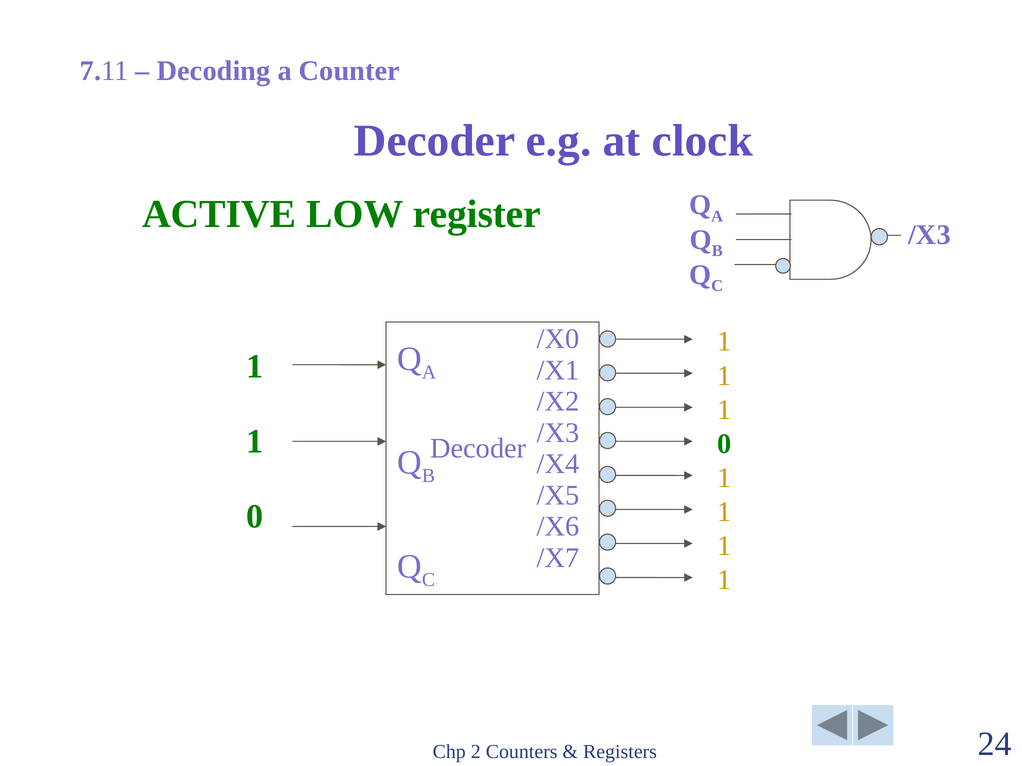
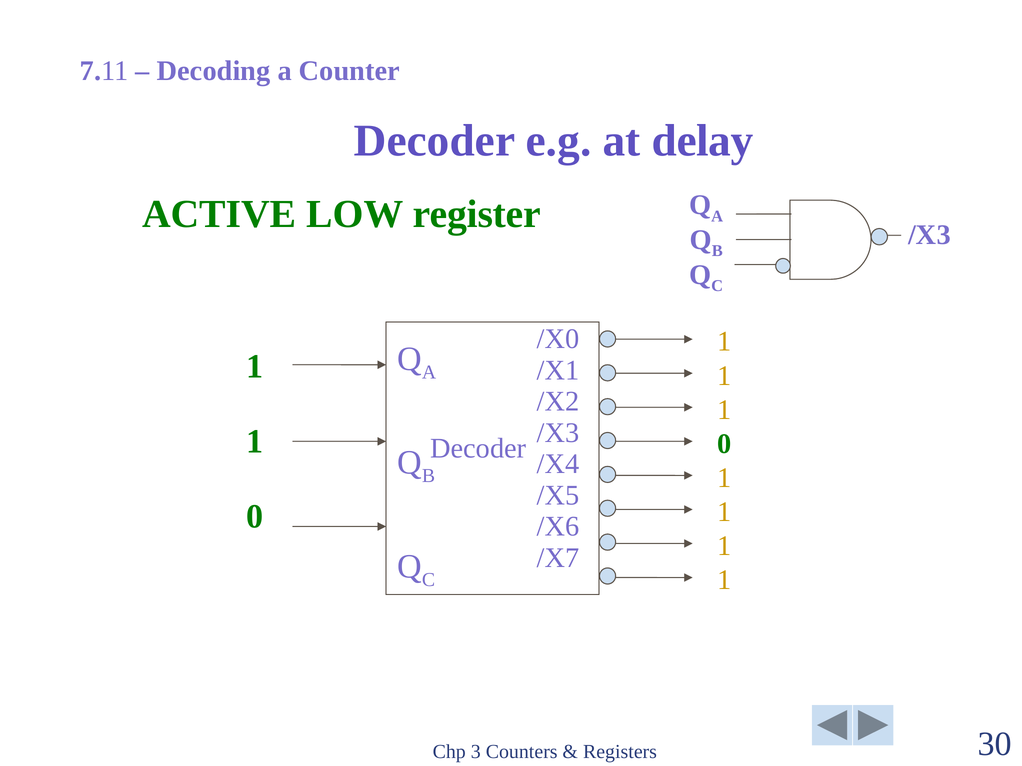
clock: clock -> delay (703, 141)
2: 2 -> 3 (476, 752)
24: 24 -> 30 (995, 745)
